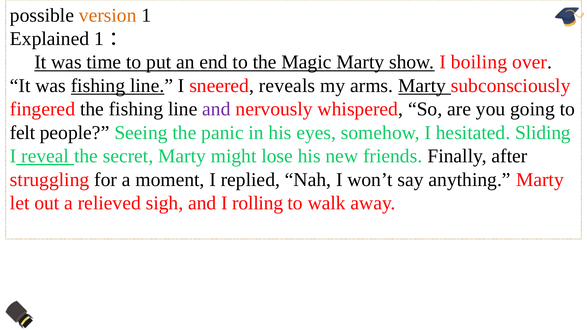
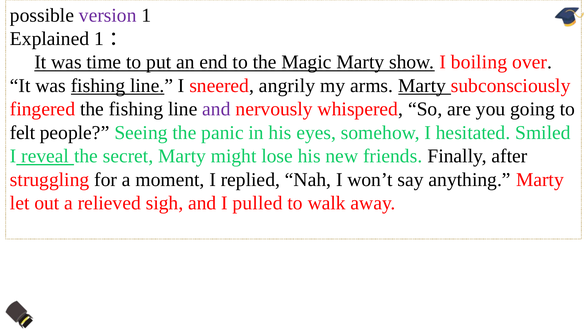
version colour: orange -> purple (108, 15)
reveals: reveals -> angrily (287, 86)
Sliding: Sliding -> Smiled (543, 133)
rolling: rolling -> pulled (258, 203)
